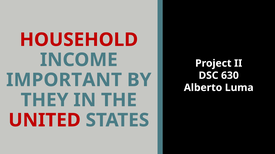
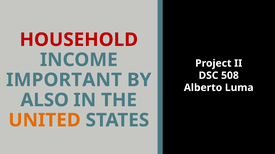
630: 630 -> 508 (230, 76)
THEY: THEY -> ALSO (45, 100)
UNITED colour: red -> orange (45, 121)
